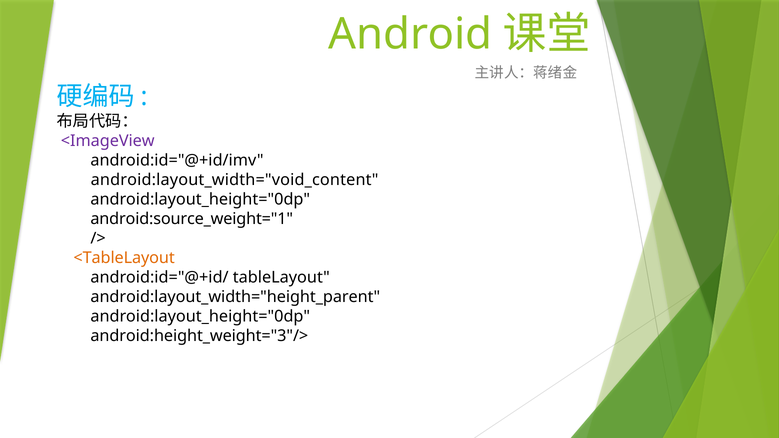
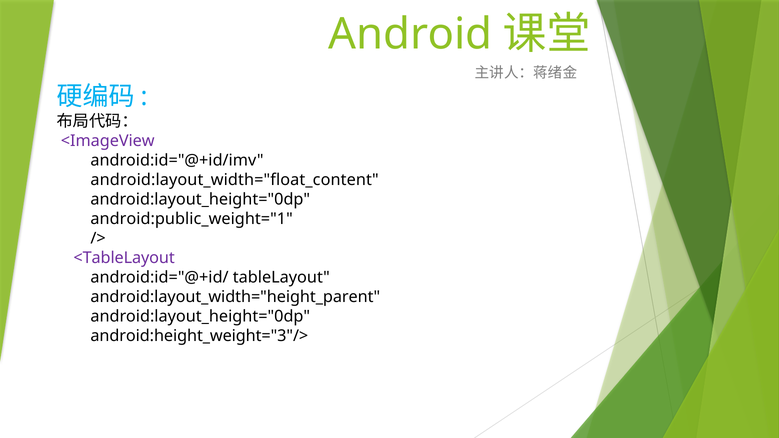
android:layout_width="void_content: android:layout_width="void_content -> android:layout_width="float_content (235, 180)
android:source_weight="1: android:source_weight="1 -> android:public_weight="1 (192, 219)
<TableLayout colour: orange -> purple (124, 258)
